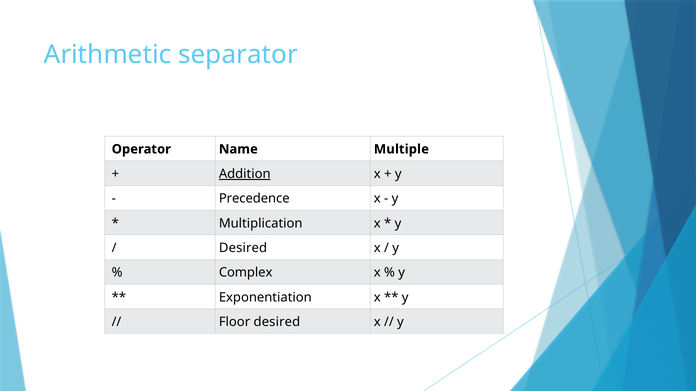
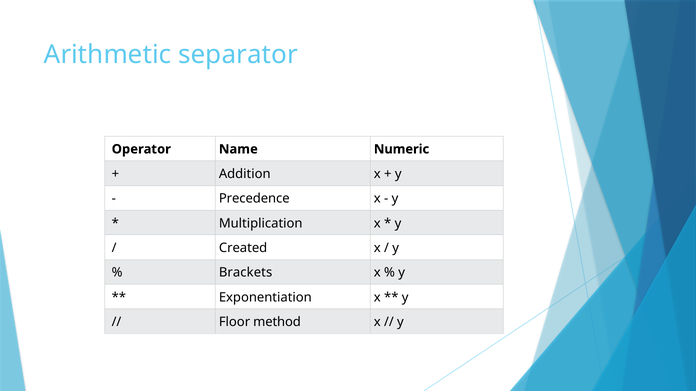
Multiple: Multiple -> Numeric (402, 149)
Addition underline: present -> none (245, 174)
Desired: Desired -> Created (243, 248)
Complex: Complex -> Brackets (246, 273)
Floor desired: desired -> method (277, 322)
